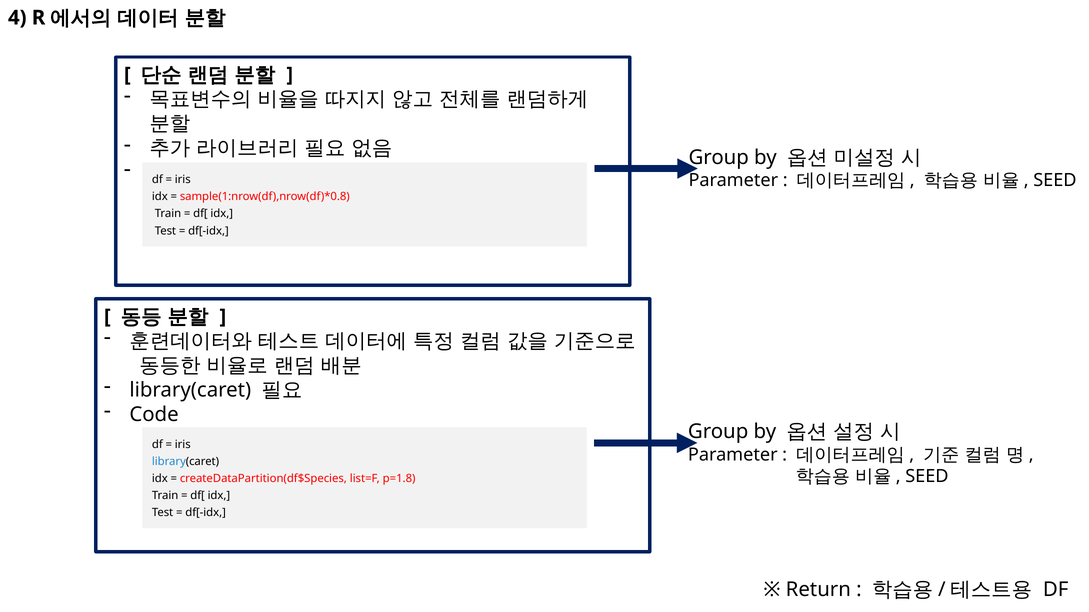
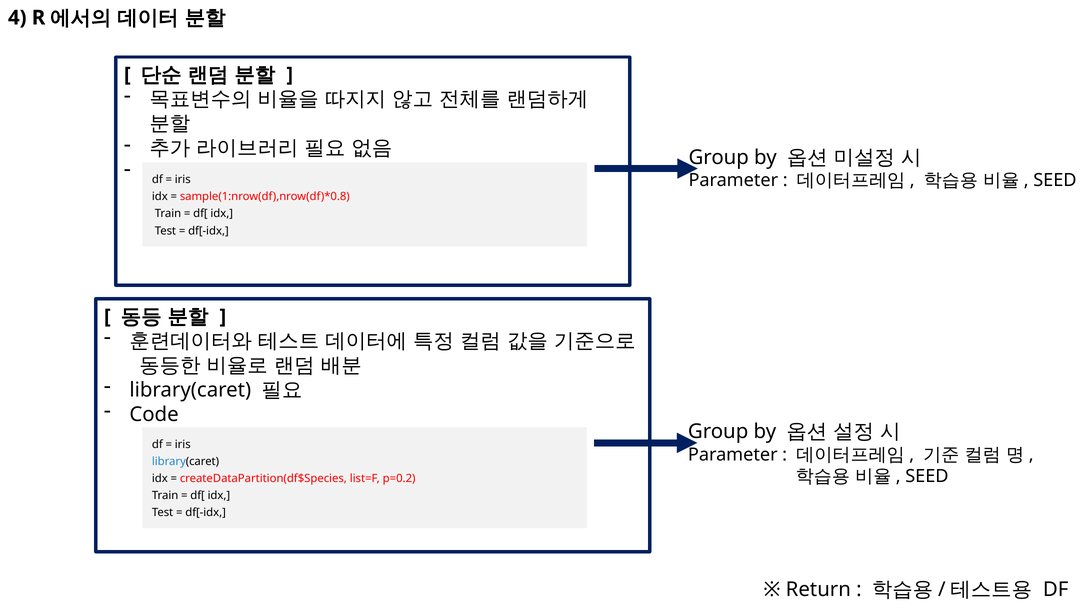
p=1.8: p=1.8 -> p=0.2 (399, 479)
